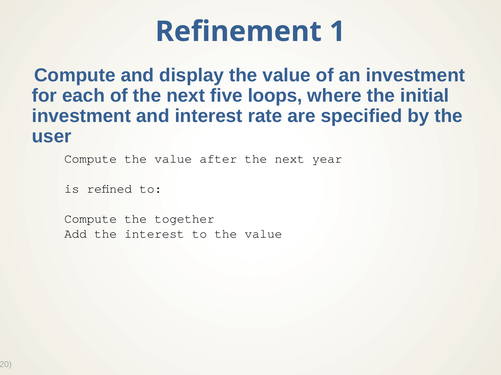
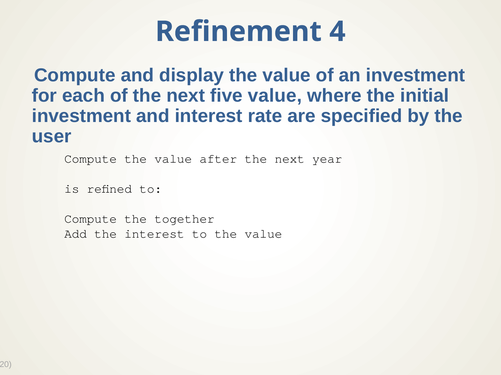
1: 1 -> 4 (337, 32)
five loops: loops -> value (275, 96)
